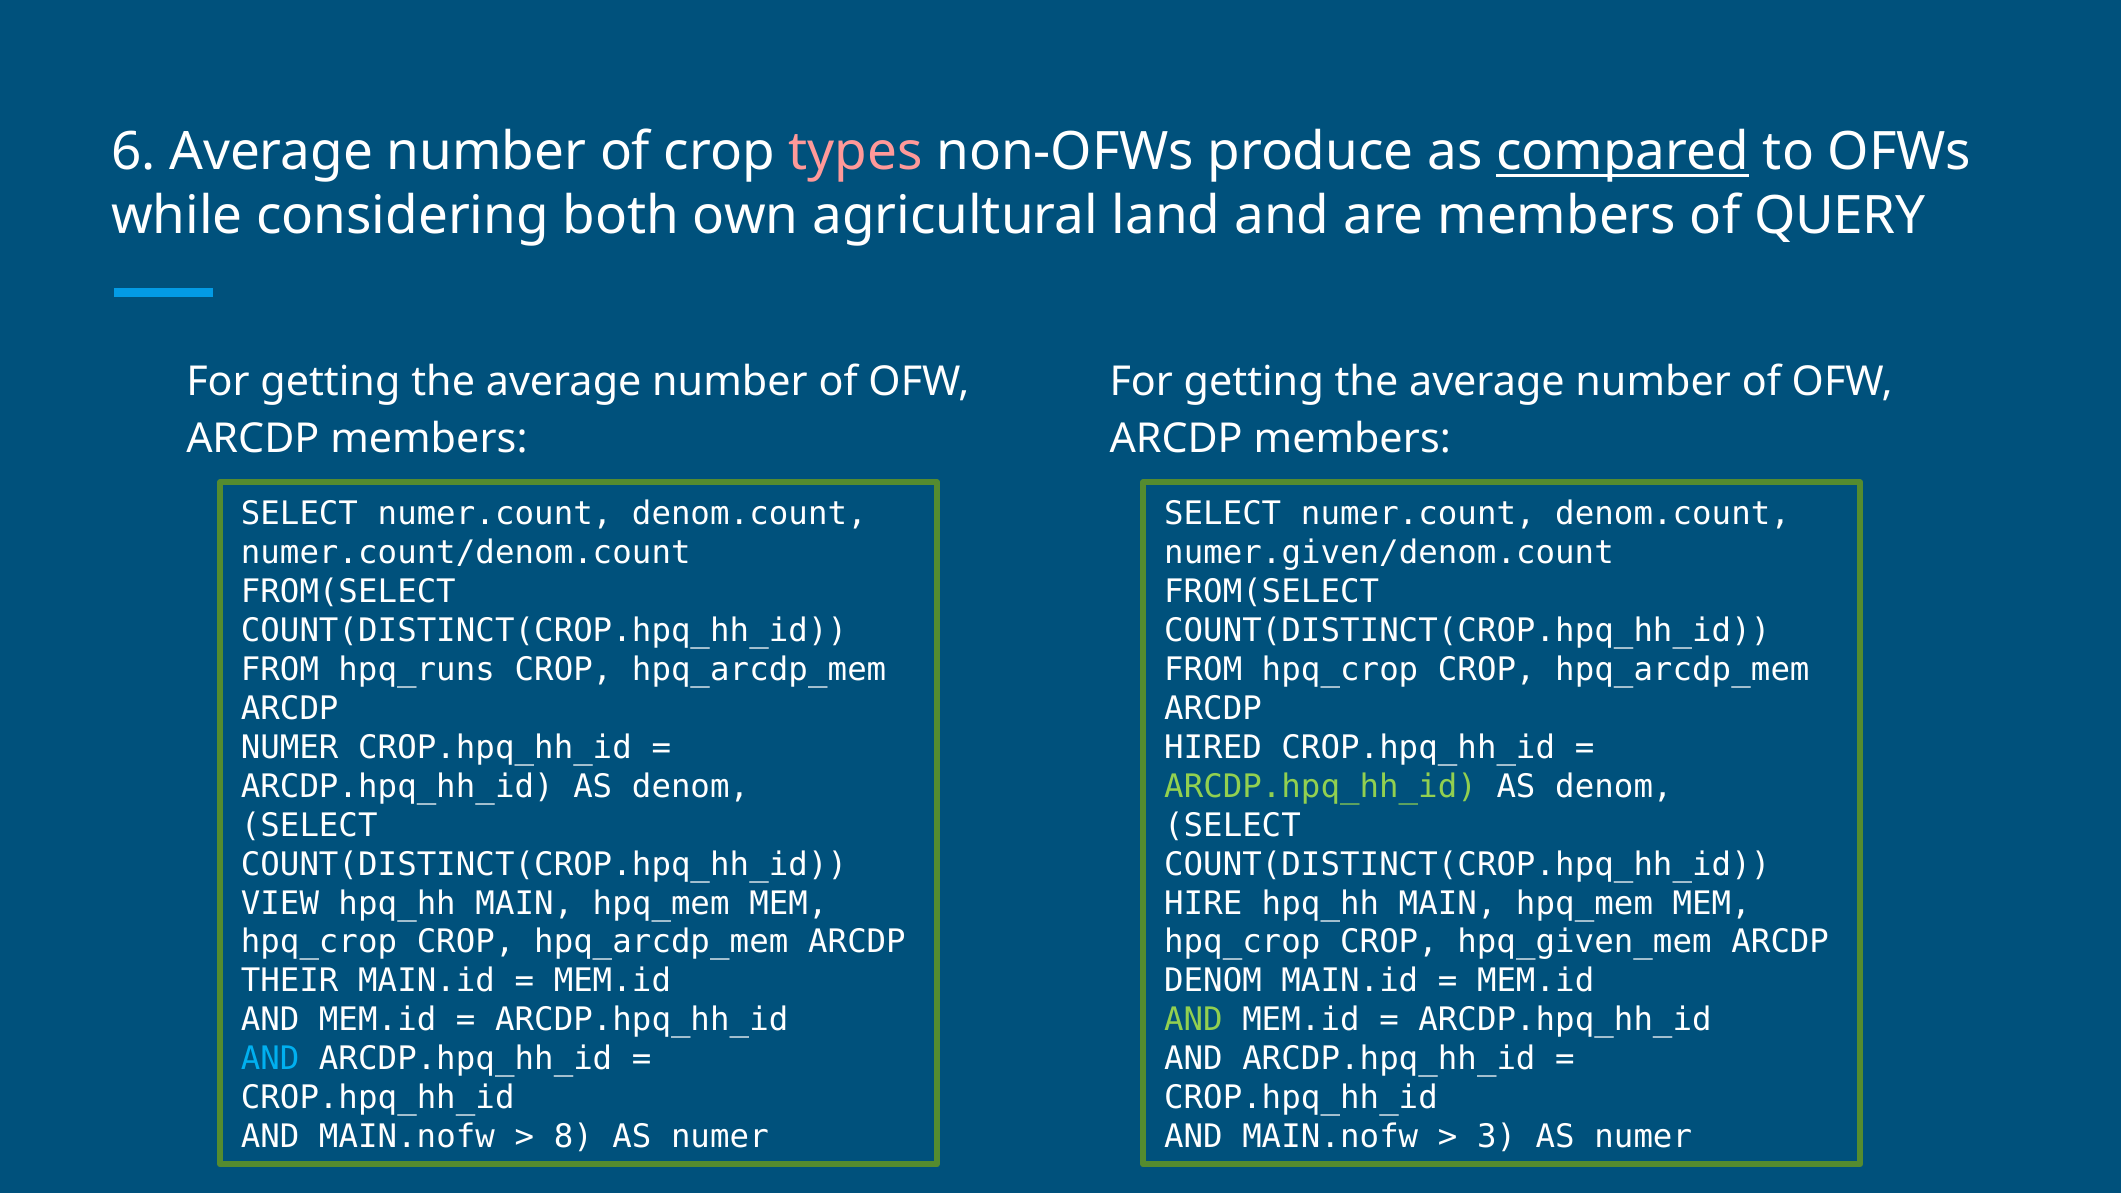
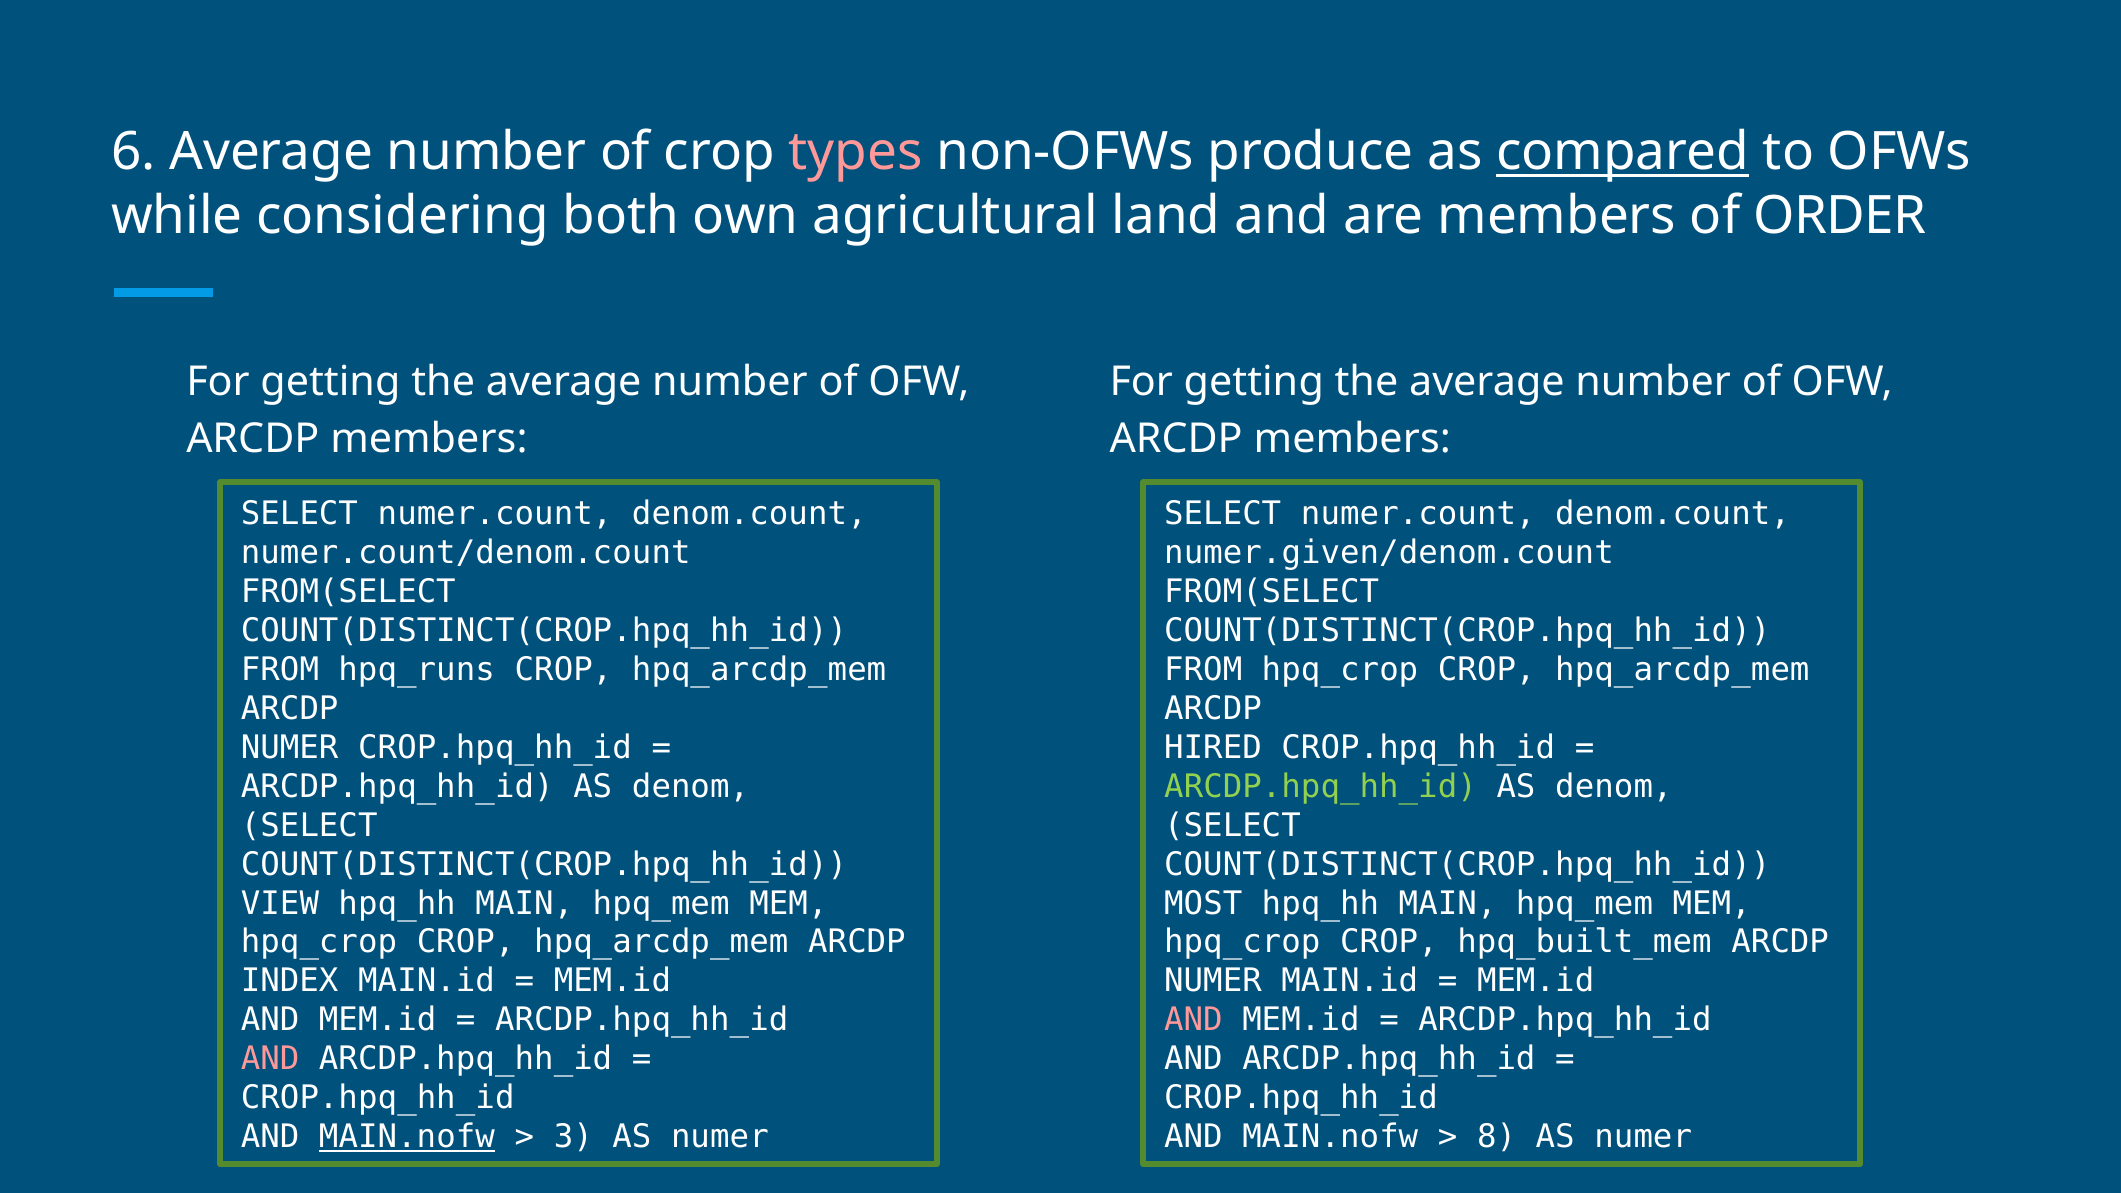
QUERY: QUERY -> ORDER (1840, 216)
HIRE: HIRE -> MOST (1203, 903)
hpq_given_mem: hpq_given_mem -> hpq_built_mem (1584, 942)
THEIR: THEIR -> INDEX (290, 981)
DENOM: DENOM -> NUMER (1213, 981)
AND colour: light green -> pink (1193, 1020)
AND colour: light blue -> pink (270, 1059)
MAIN.nofw underline: none -> present (407, 1137)
8: 8 -> 3 (573, 1137)
3: 3 -> 8 (1497, 1137)
